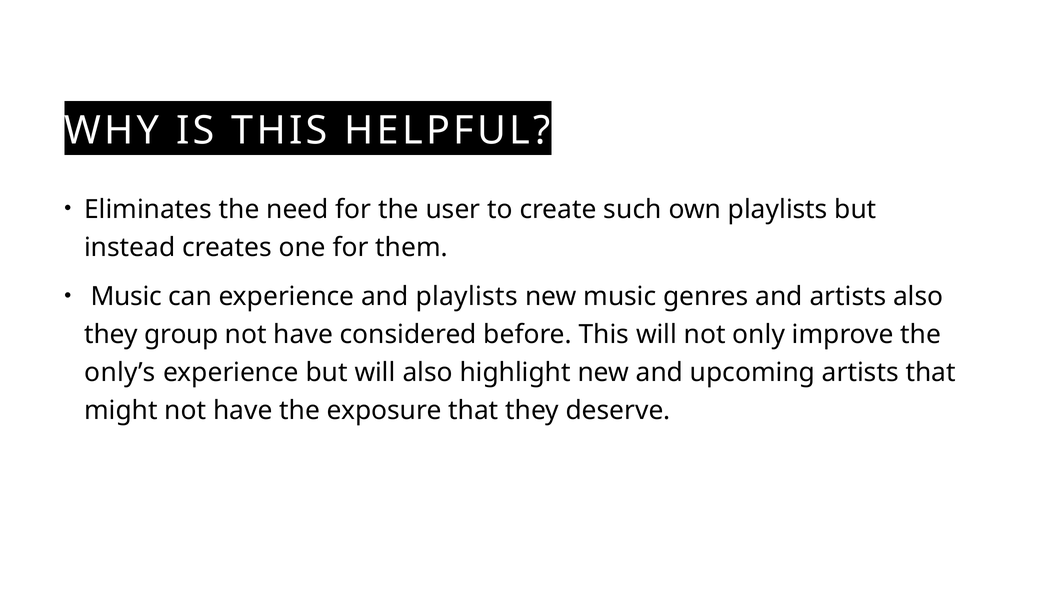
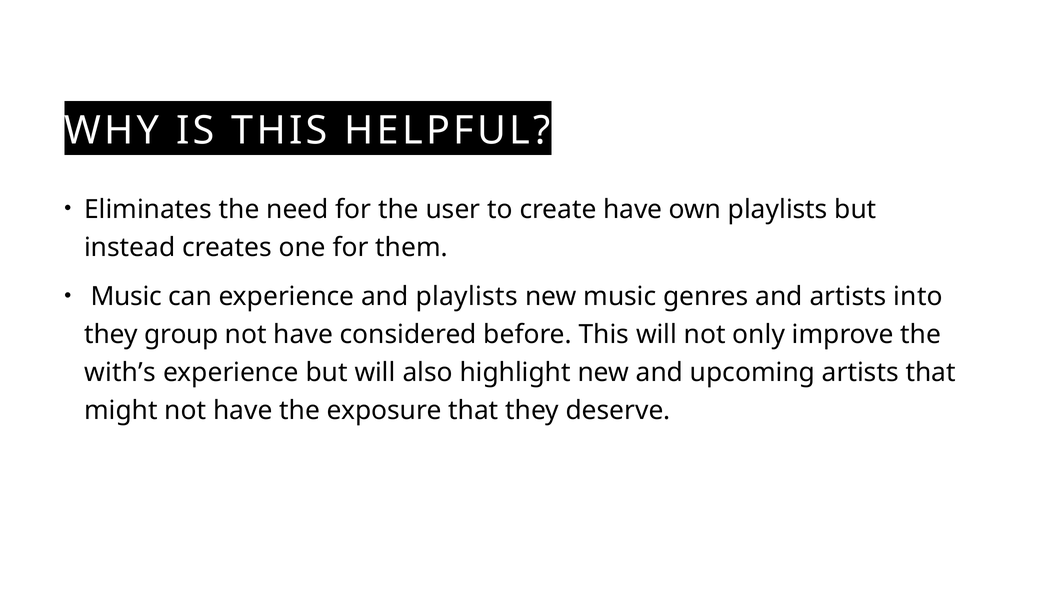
create such: such -> have (633, 209)
artists also: also -> into (918, 296)
only’s: only’s -> with’s (120, 372)
